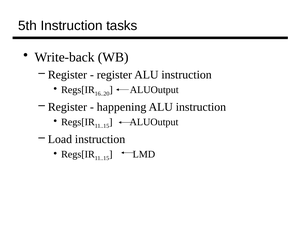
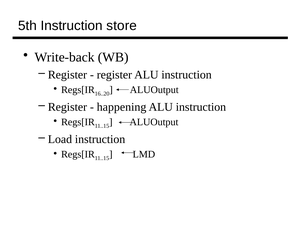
tasks: tasks -> store (122, 26)
